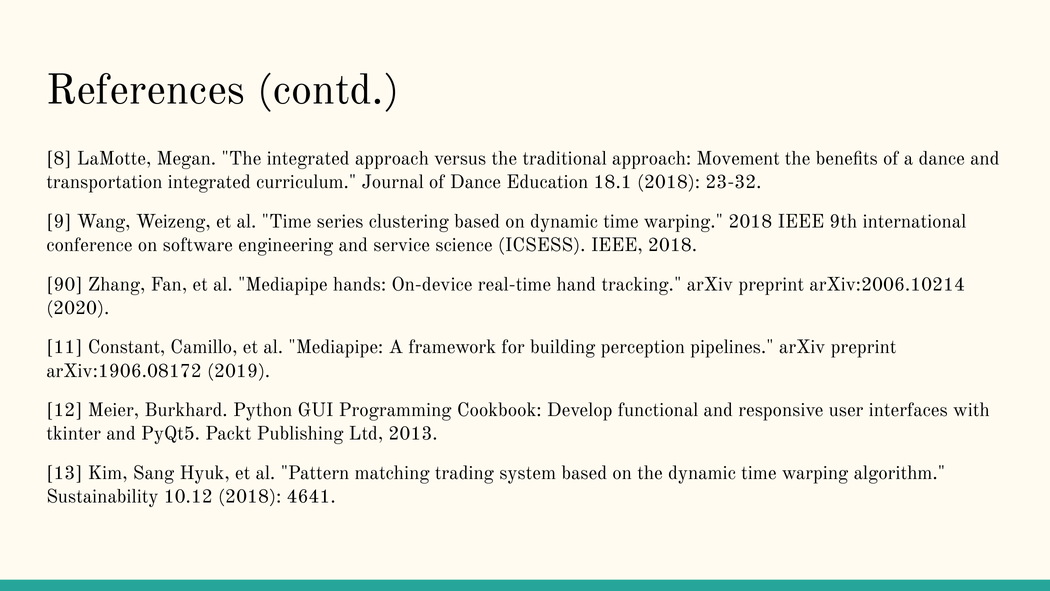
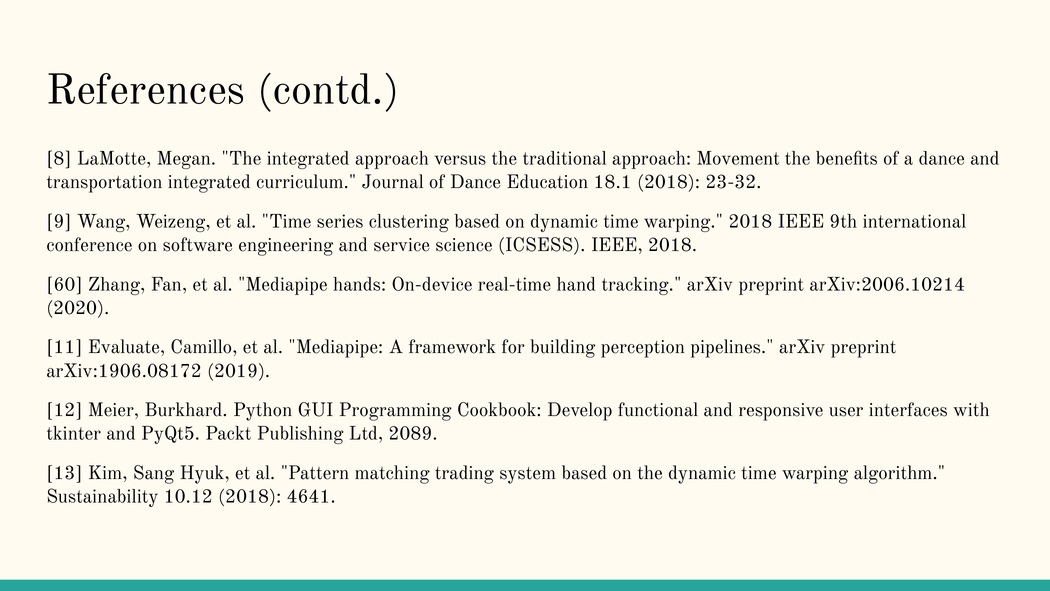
90: 90 -> 60 (64, 284)
Constant: Constant -> Evaluate (126, 347)
2013: 2013 -> 2089 (413, 433)
